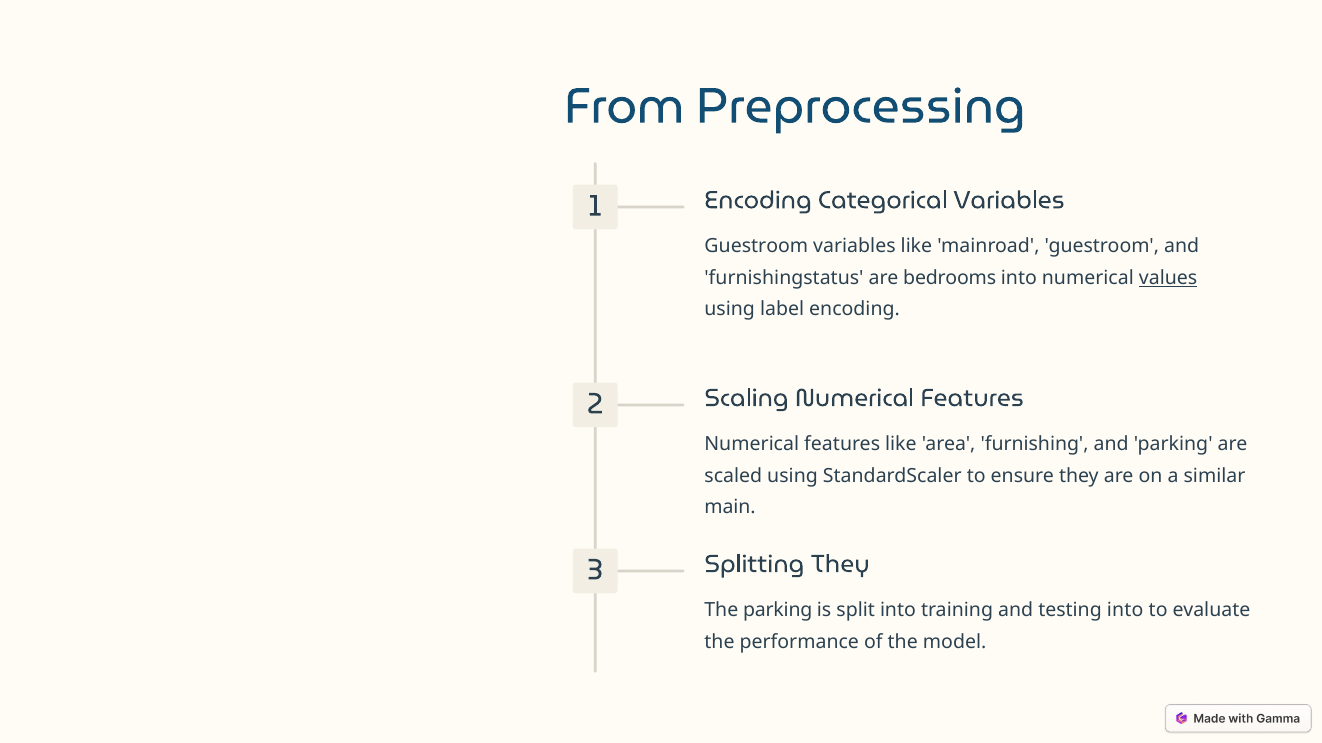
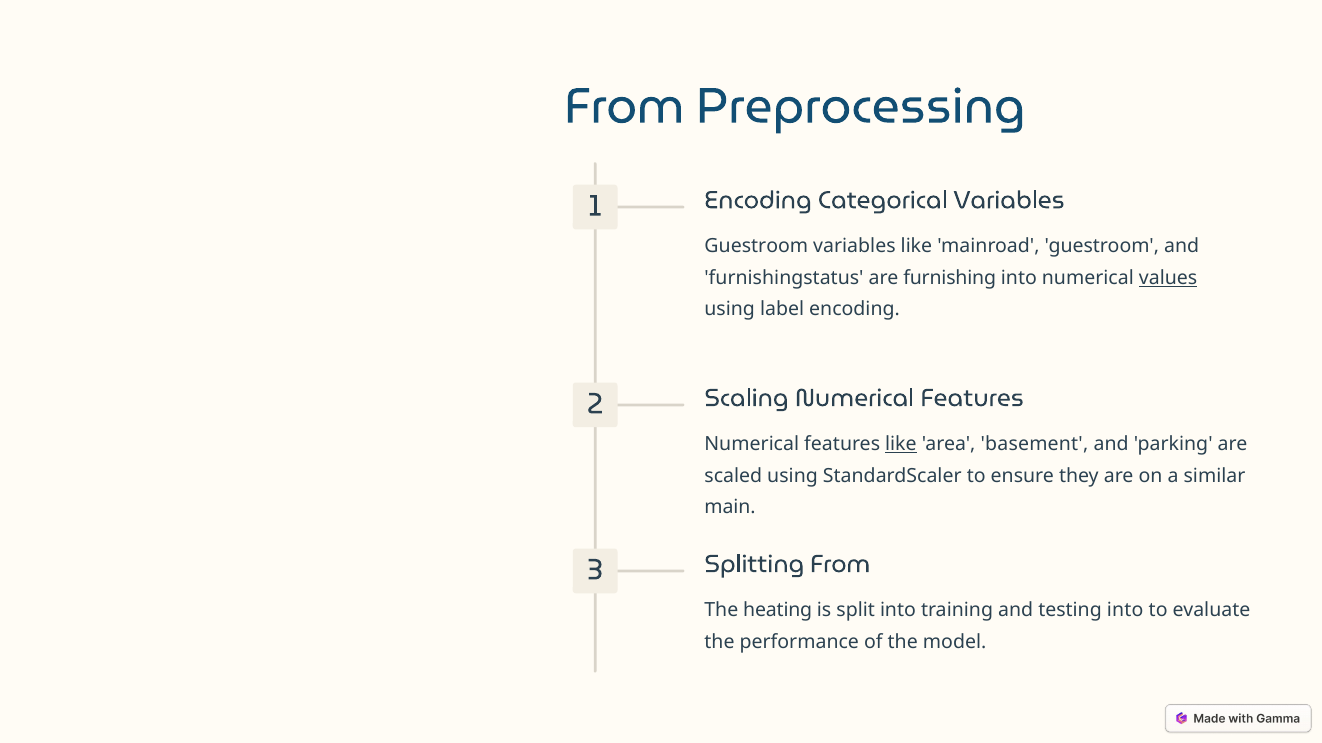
bedrooms: bedrooms -> furnishing (950, 278)
like underline: none -> present (901, 445)
furnishing: furnishing -> basement (1034, 445)
Splitting They: They -> From (840, 564)
The parking: parking -> heating (778, 611)
